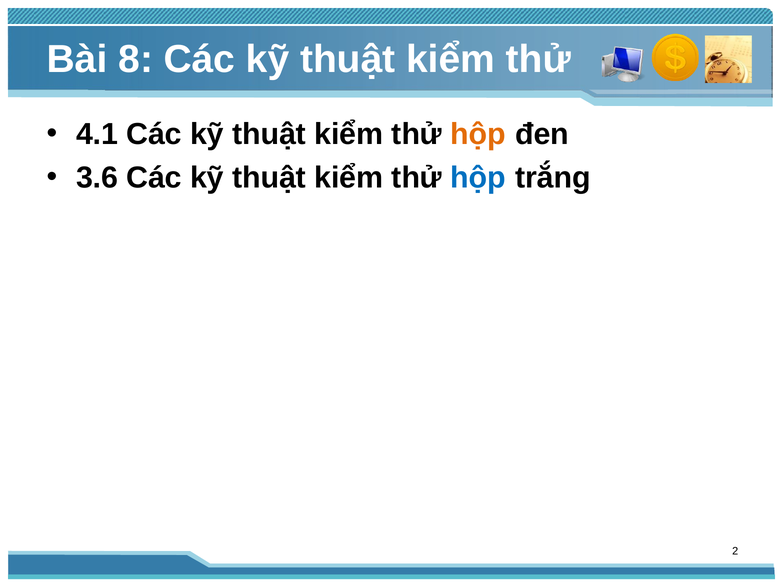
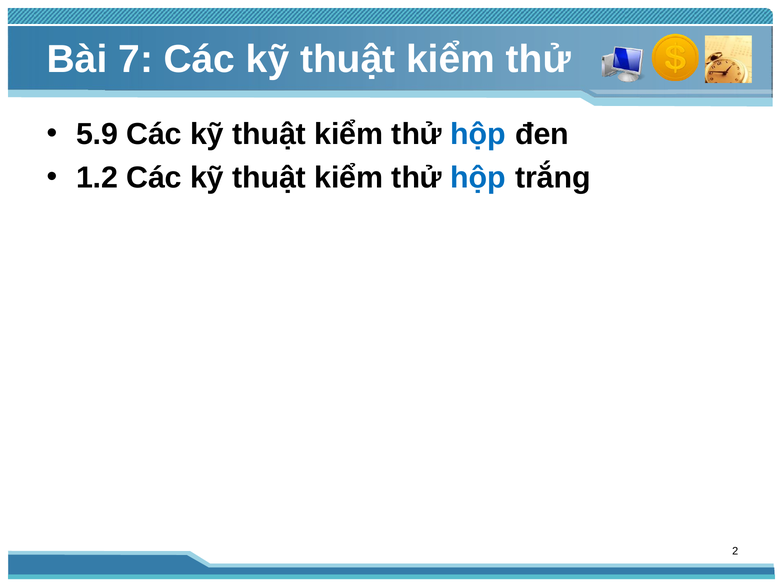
8: 8 -> 7 (136, 59)
4.1: 4.1 -> 5.9 (97, 134)
hộp colour: orange -> blue (478, 134)
3.6: 3.6 -> 1.2 (97, 178)
